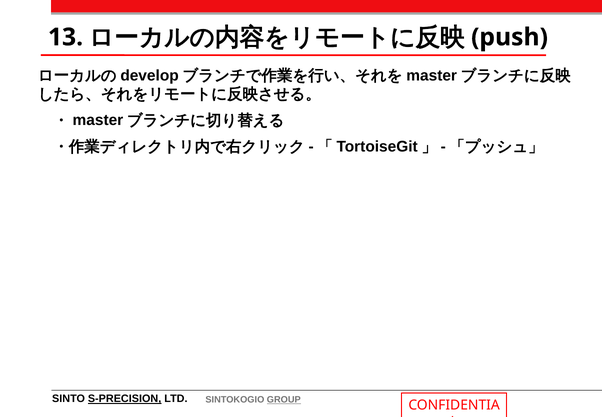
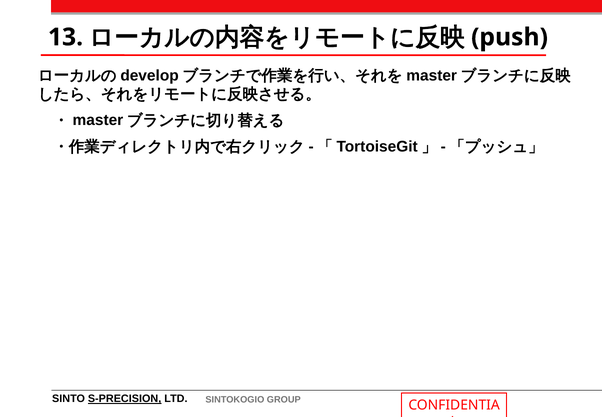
GROUP underline: present -> none (284, 400)
